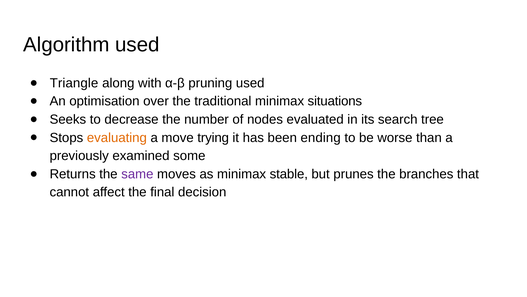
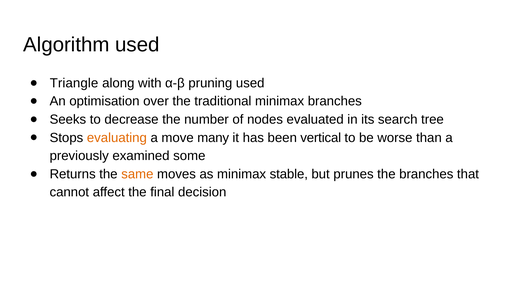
minimax situations: situations -> branches (335, 101)
trying: trying -> many (213, 137)
ending: ending -> vertical (321, 137)
same colour: purple -> orange (137, 174)
